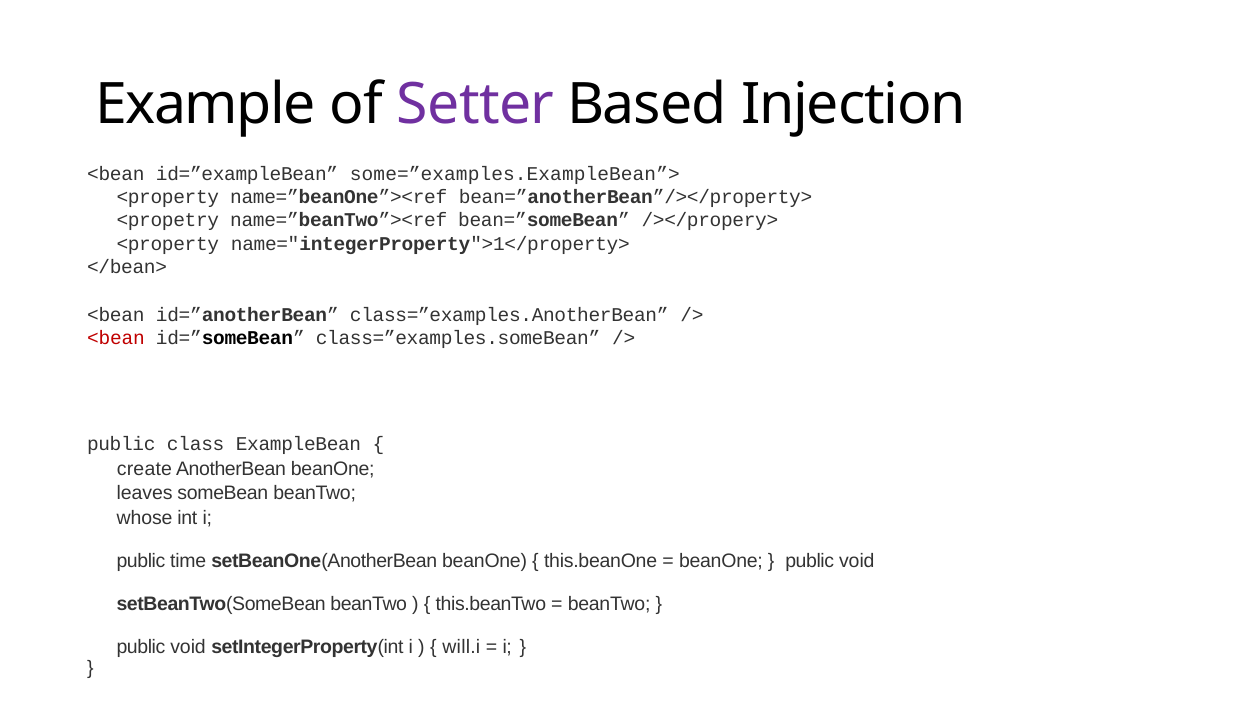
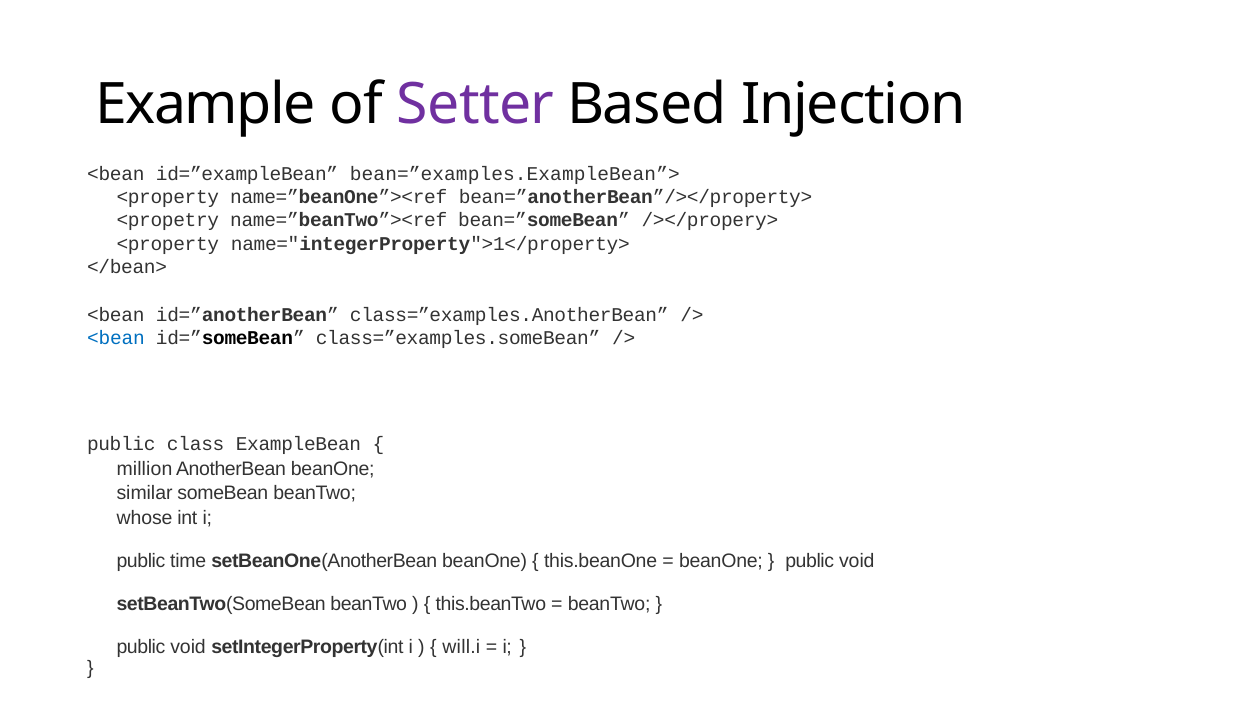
some=”examples.ExampleBean”>: some=”examples.ExampleBean”> -> bean=”examples.ExampleBean”> (515, 174)
<bean colour: red -> blue (116, 338)
create: create -> million (144, 469)
leaves: leaves -> similar (145, 493)
